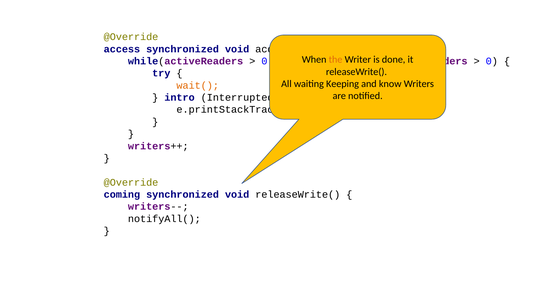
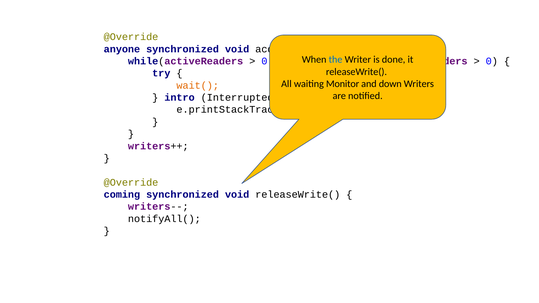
access: access -> anyone (122, 49)
the colour: orange -> blue (336, 60)
Keeping: Keeping -> Monitor (343, 84)
know: know -> down (390, 84)
